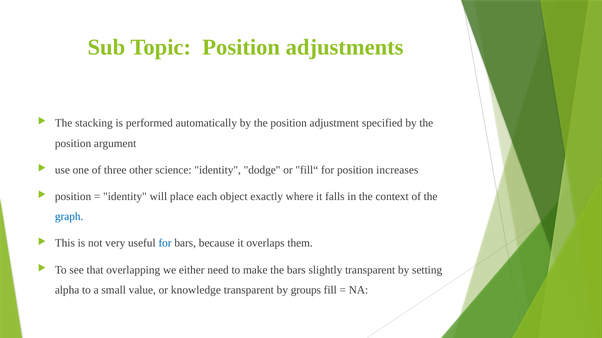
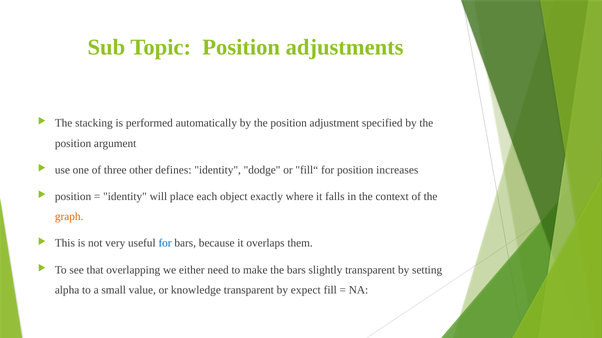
science: science -> defines (173, 170)
graph colour: blue -> orange (69, 217)
groups: groups -> expect (306, 291)
